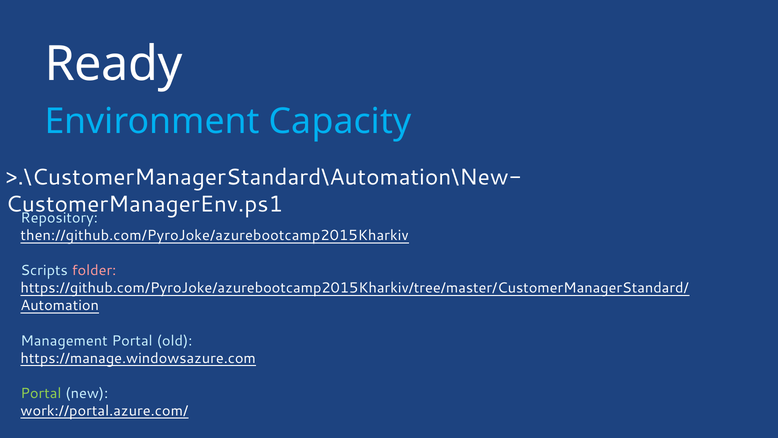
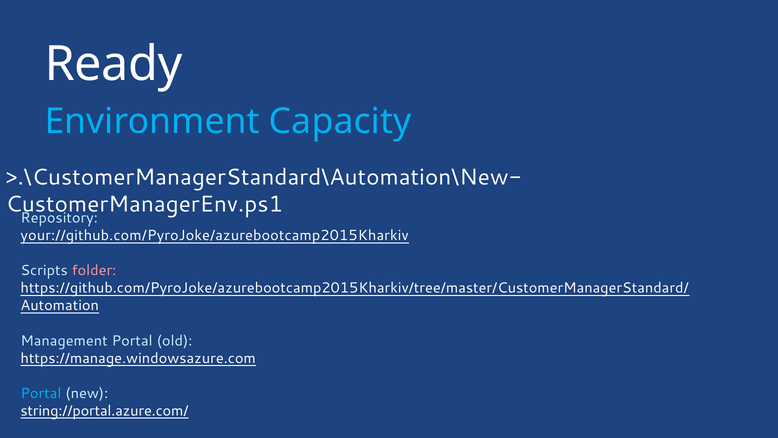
then://github.com/PyroJoke/azurebootcamp2015Kharkiv: then://github.com/PyroJoke/azurebootcamp2015Kharkiv -> your://github.com/PyroJoke/azurebootcamp2015Kharkiv (215, 235)
Portal colour: light green -> light blue (41, 393)
work://portal.azure.com/: work://portal.azure.com/ -> string://portal.azure.com/ (104, 410)
